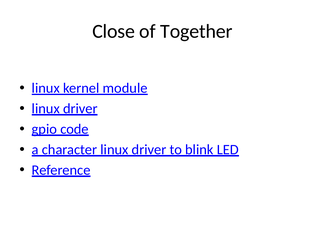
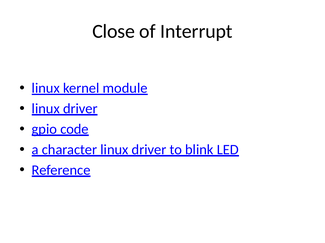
Together: Together -> Interrupt (196, 31)
